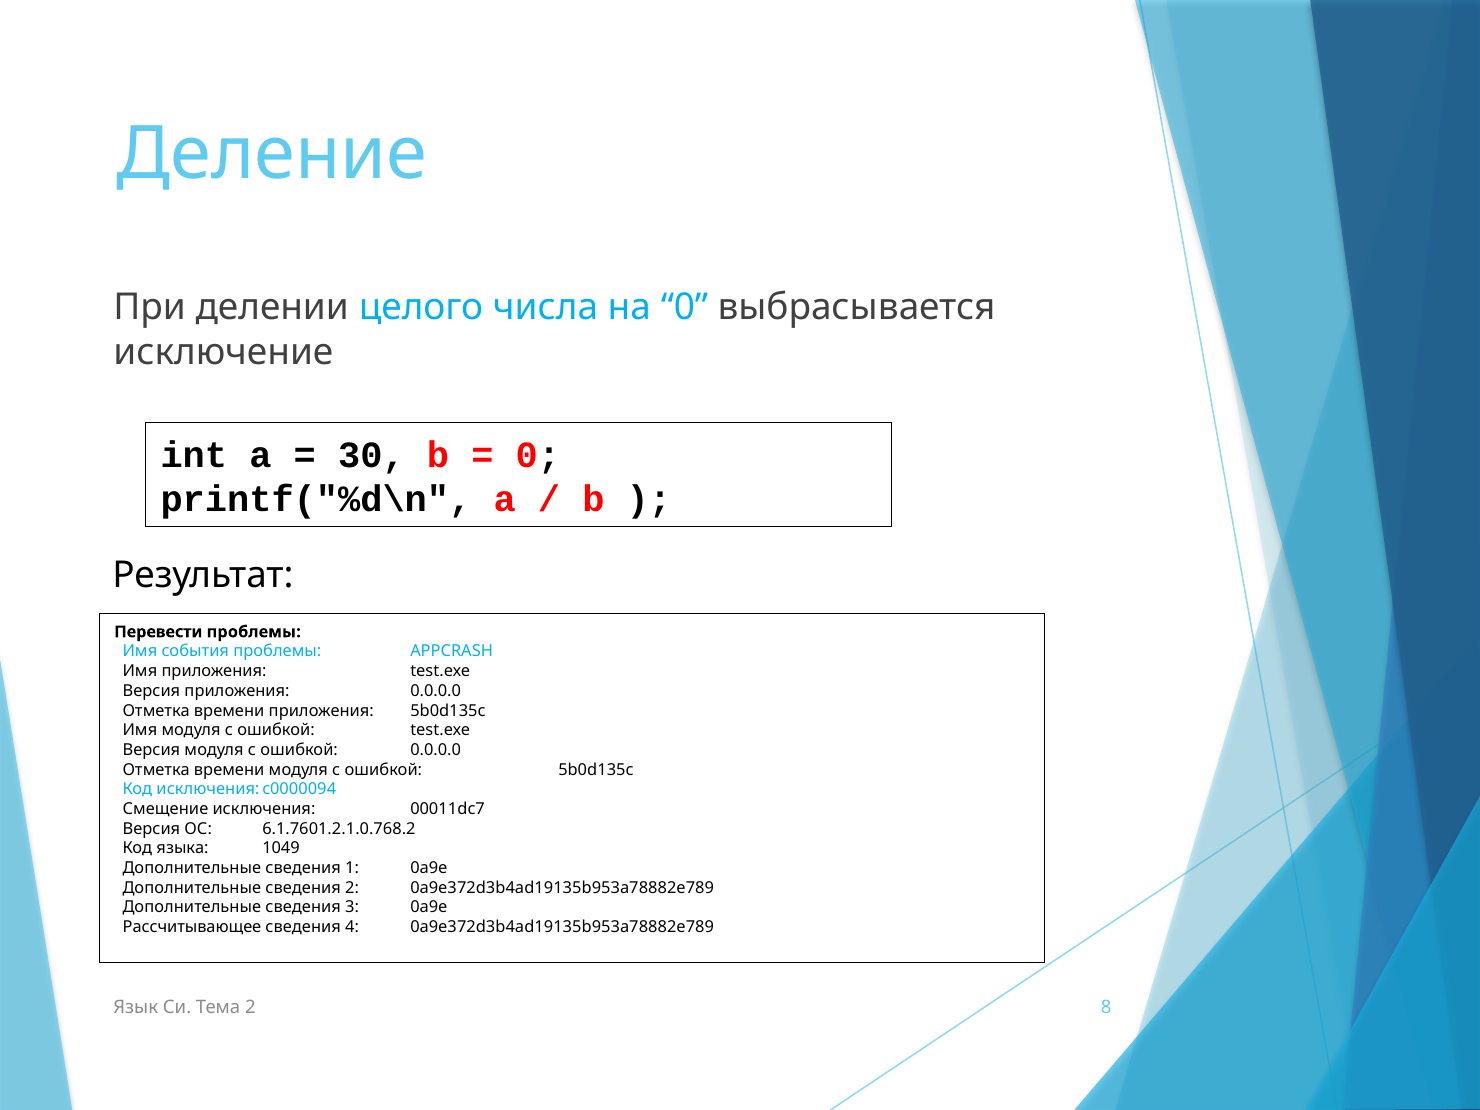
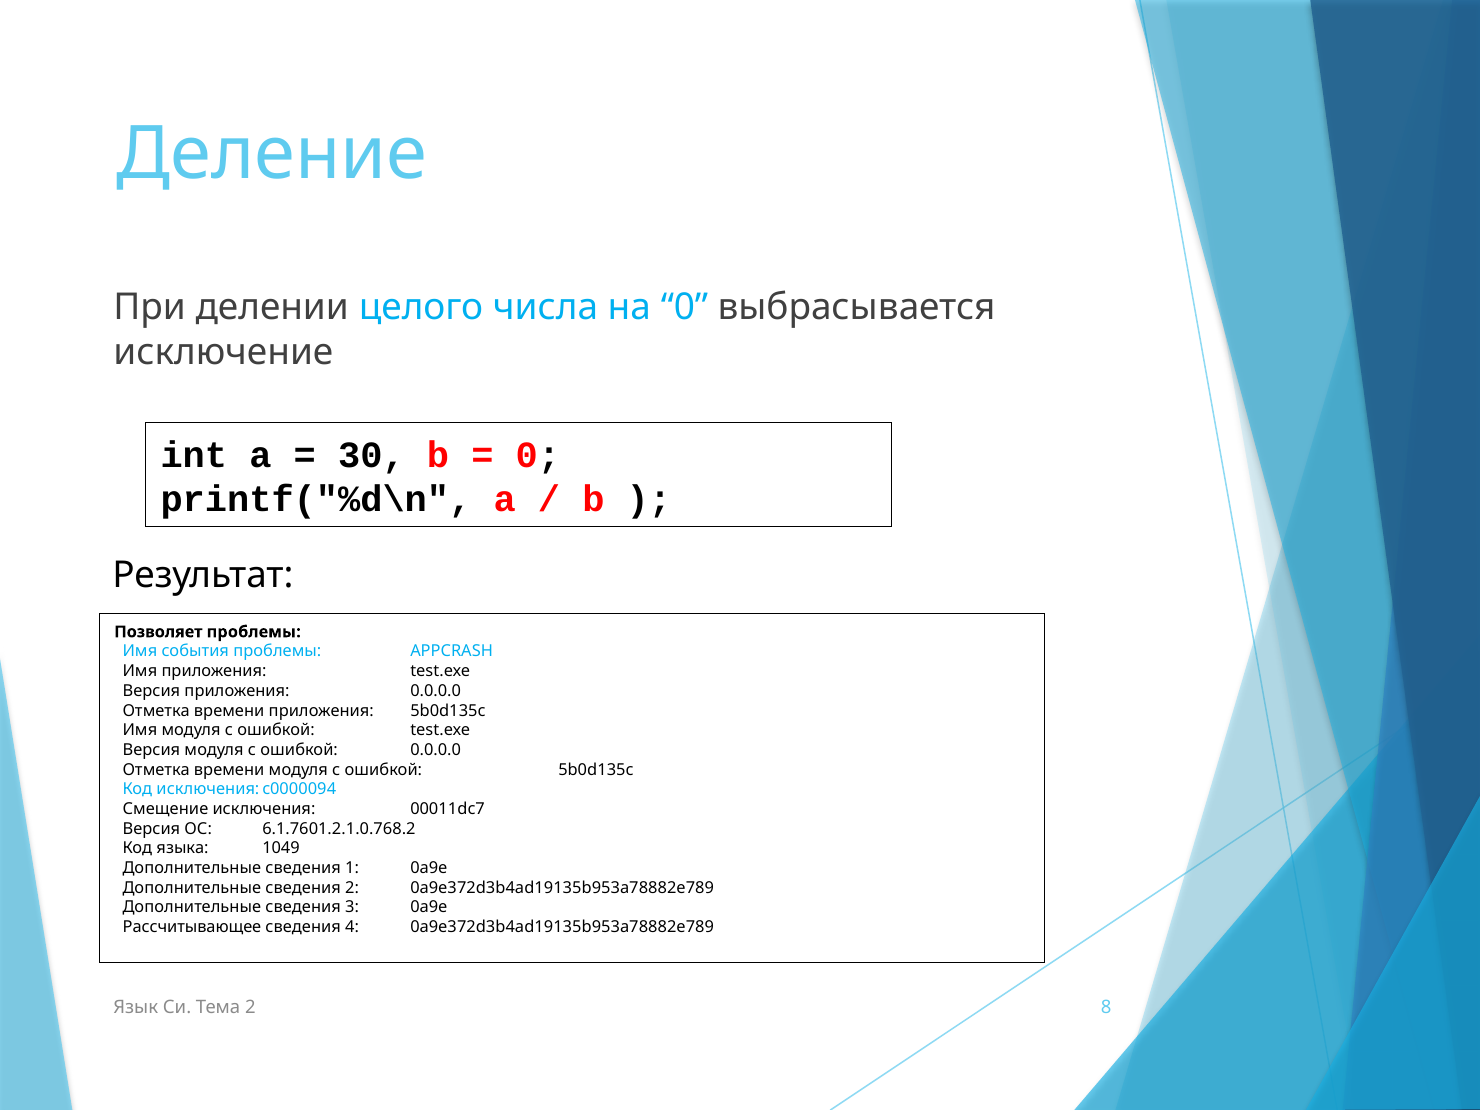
Перевести: Перевести -> Позволяет (158, 632)
